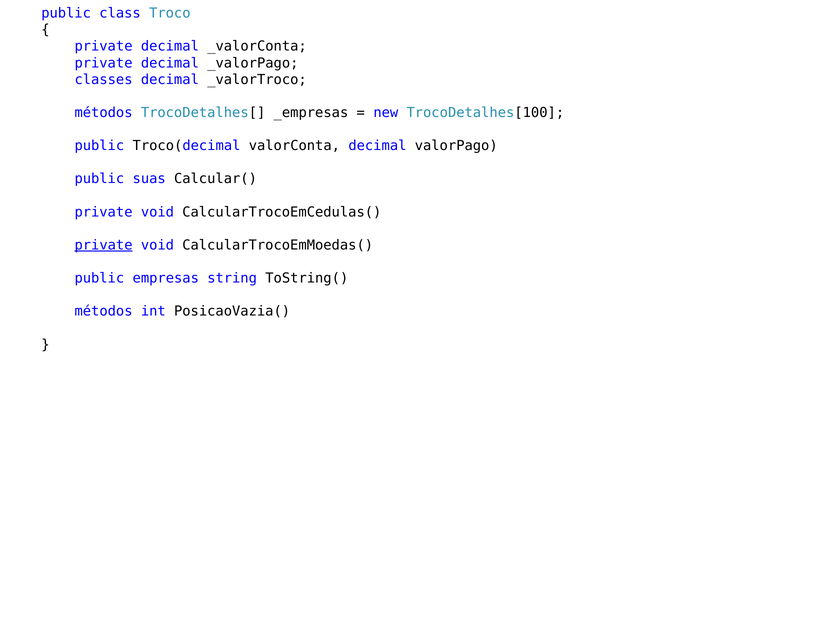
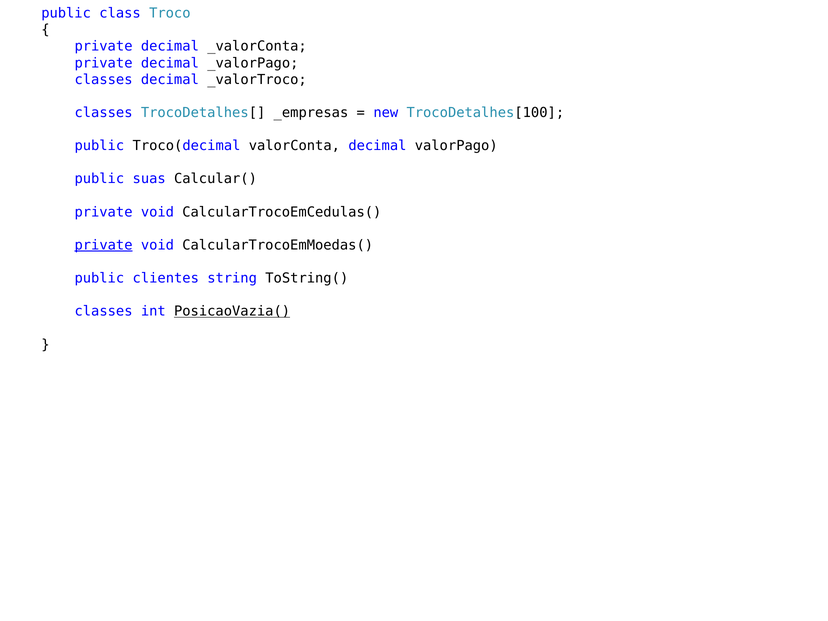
métodos: métodos -> classes (104, 113)
empresas: empresas -> clientes (166, 278)
métodos: métodos -> classes (104, 311)
PosicaoVazia( underline: none -> present (232, 311)
